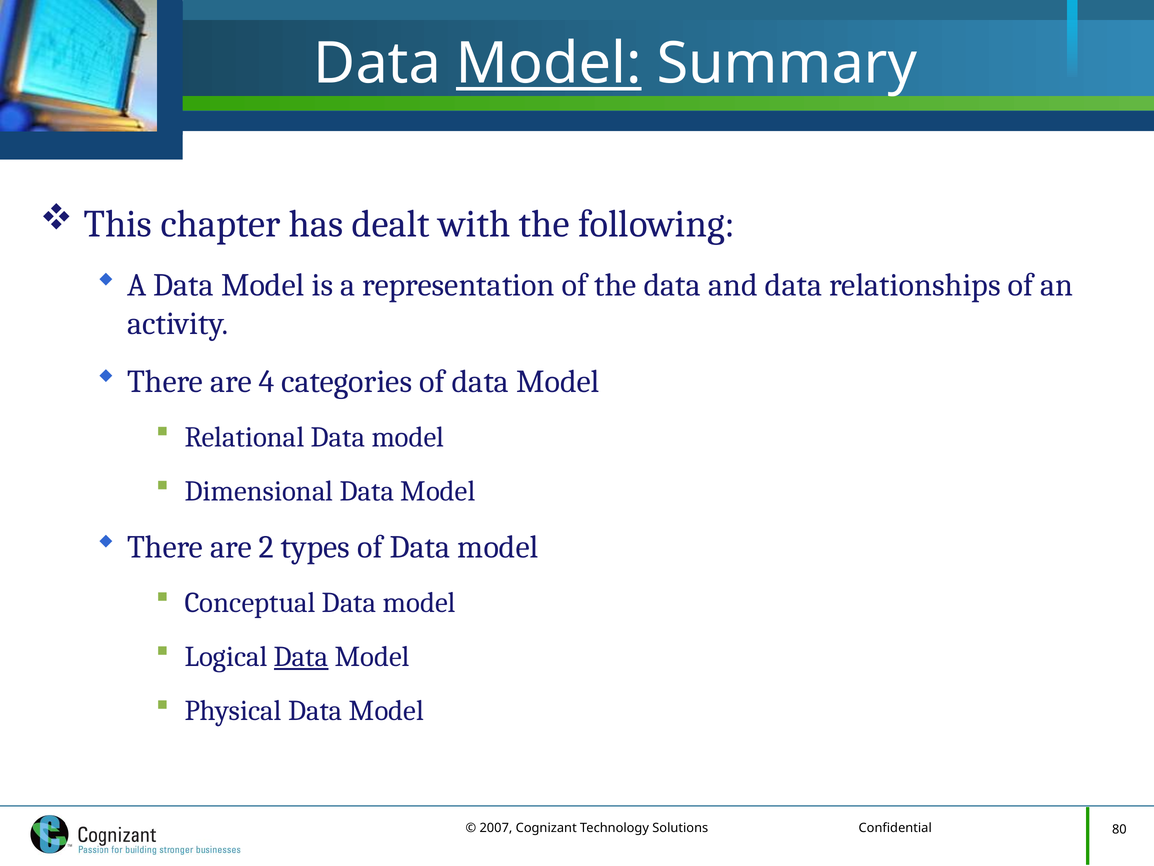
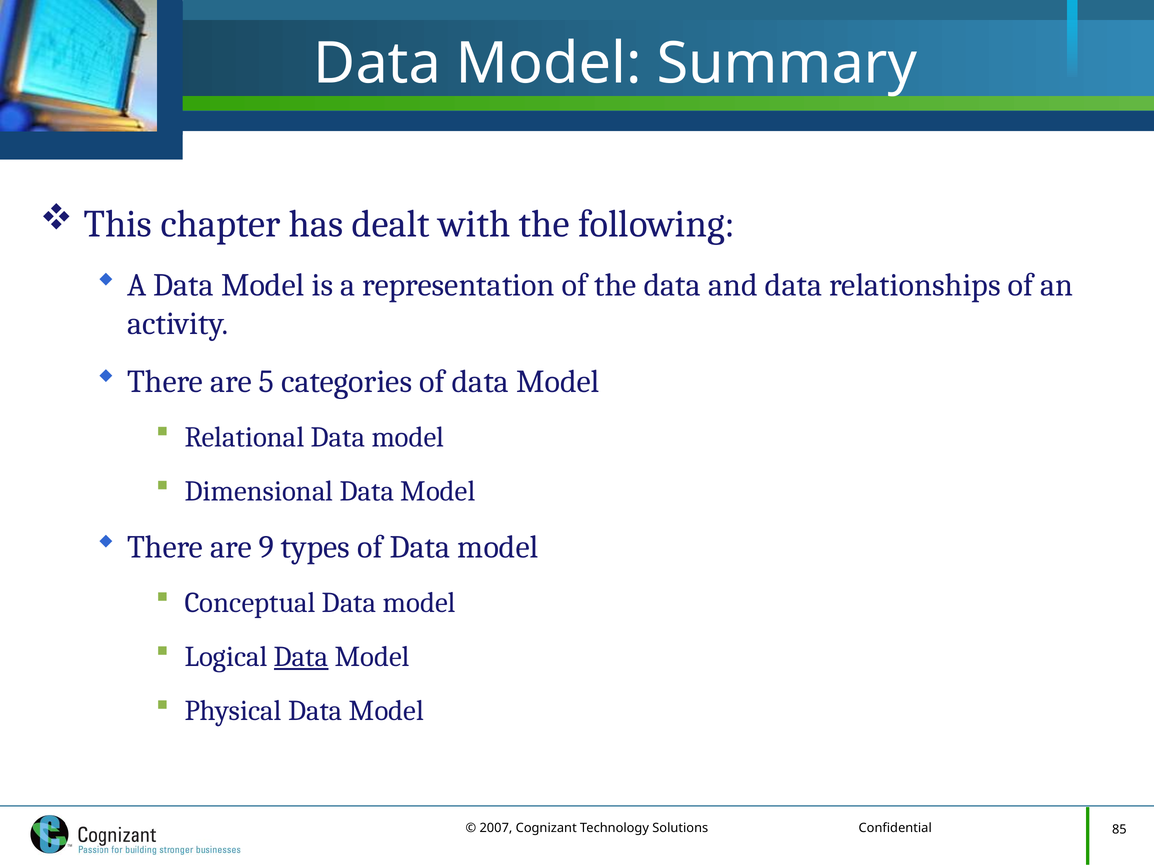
Model underline: present -> none (549, 64)
4: 4 -> 5 (266, 381)
2: 2 -> 9 (266, 547)
80: 80 -> 85 (1119, 829)
